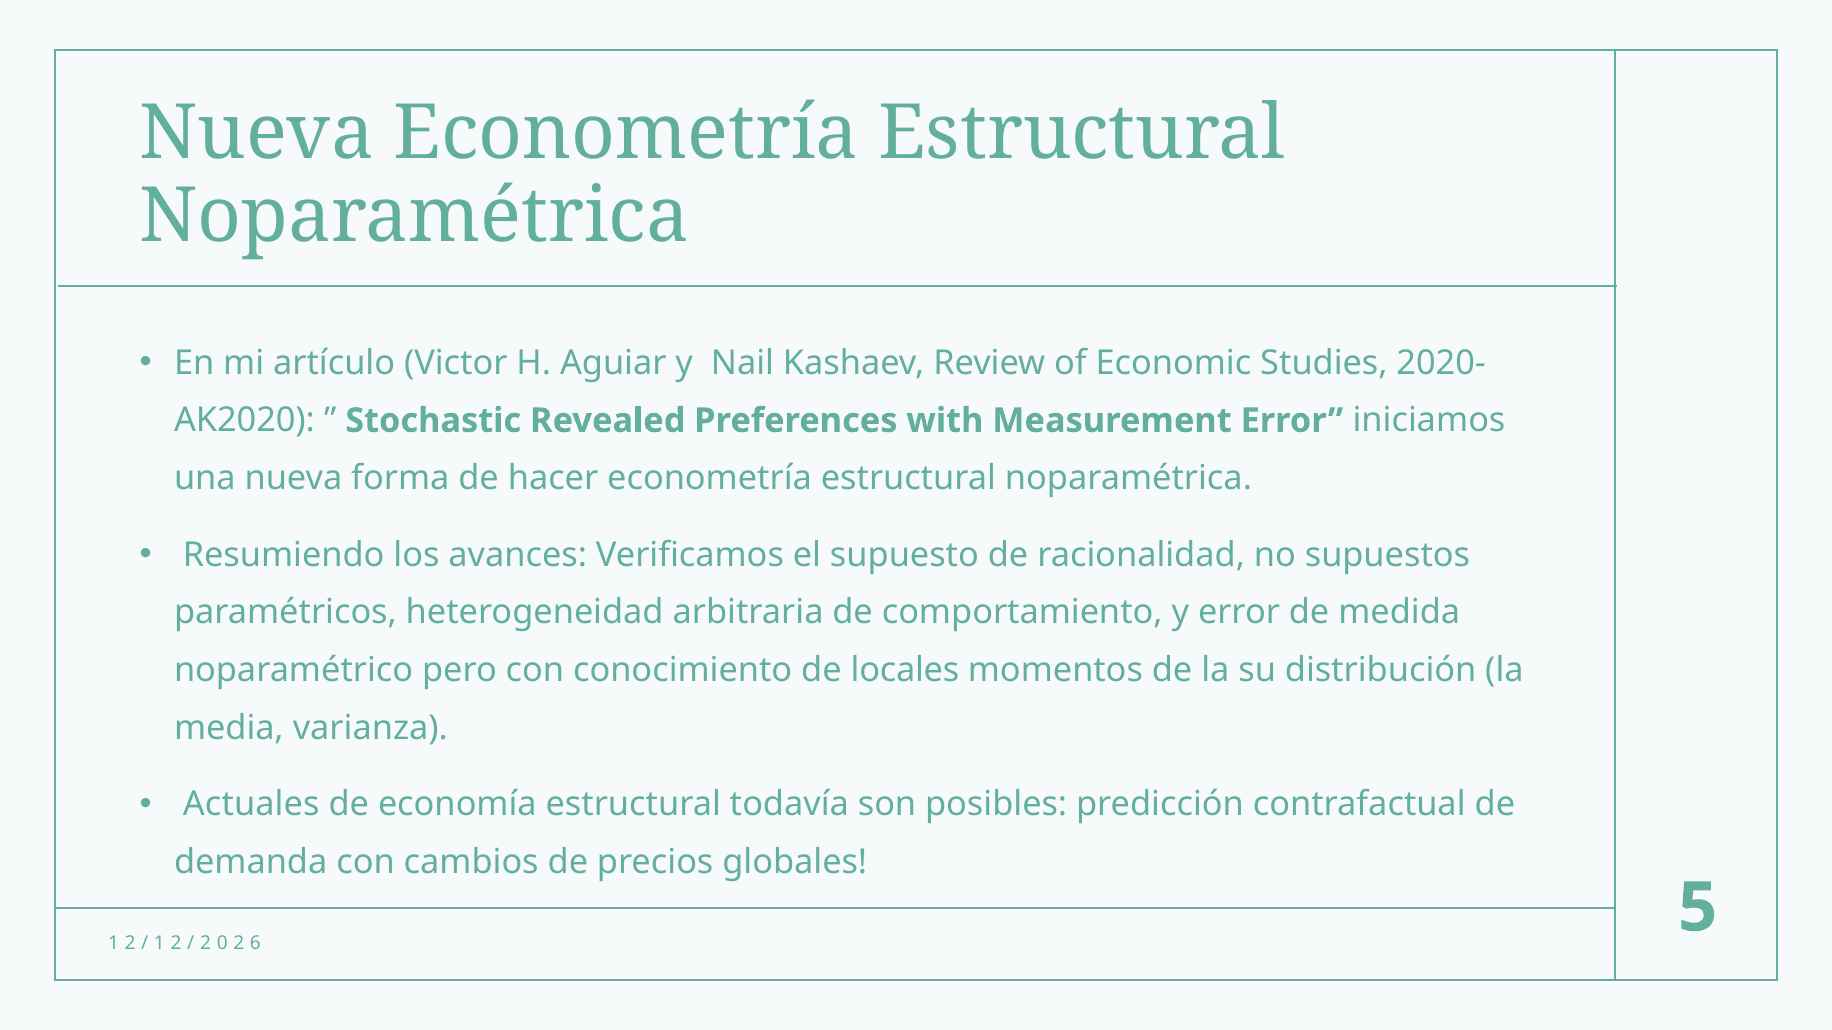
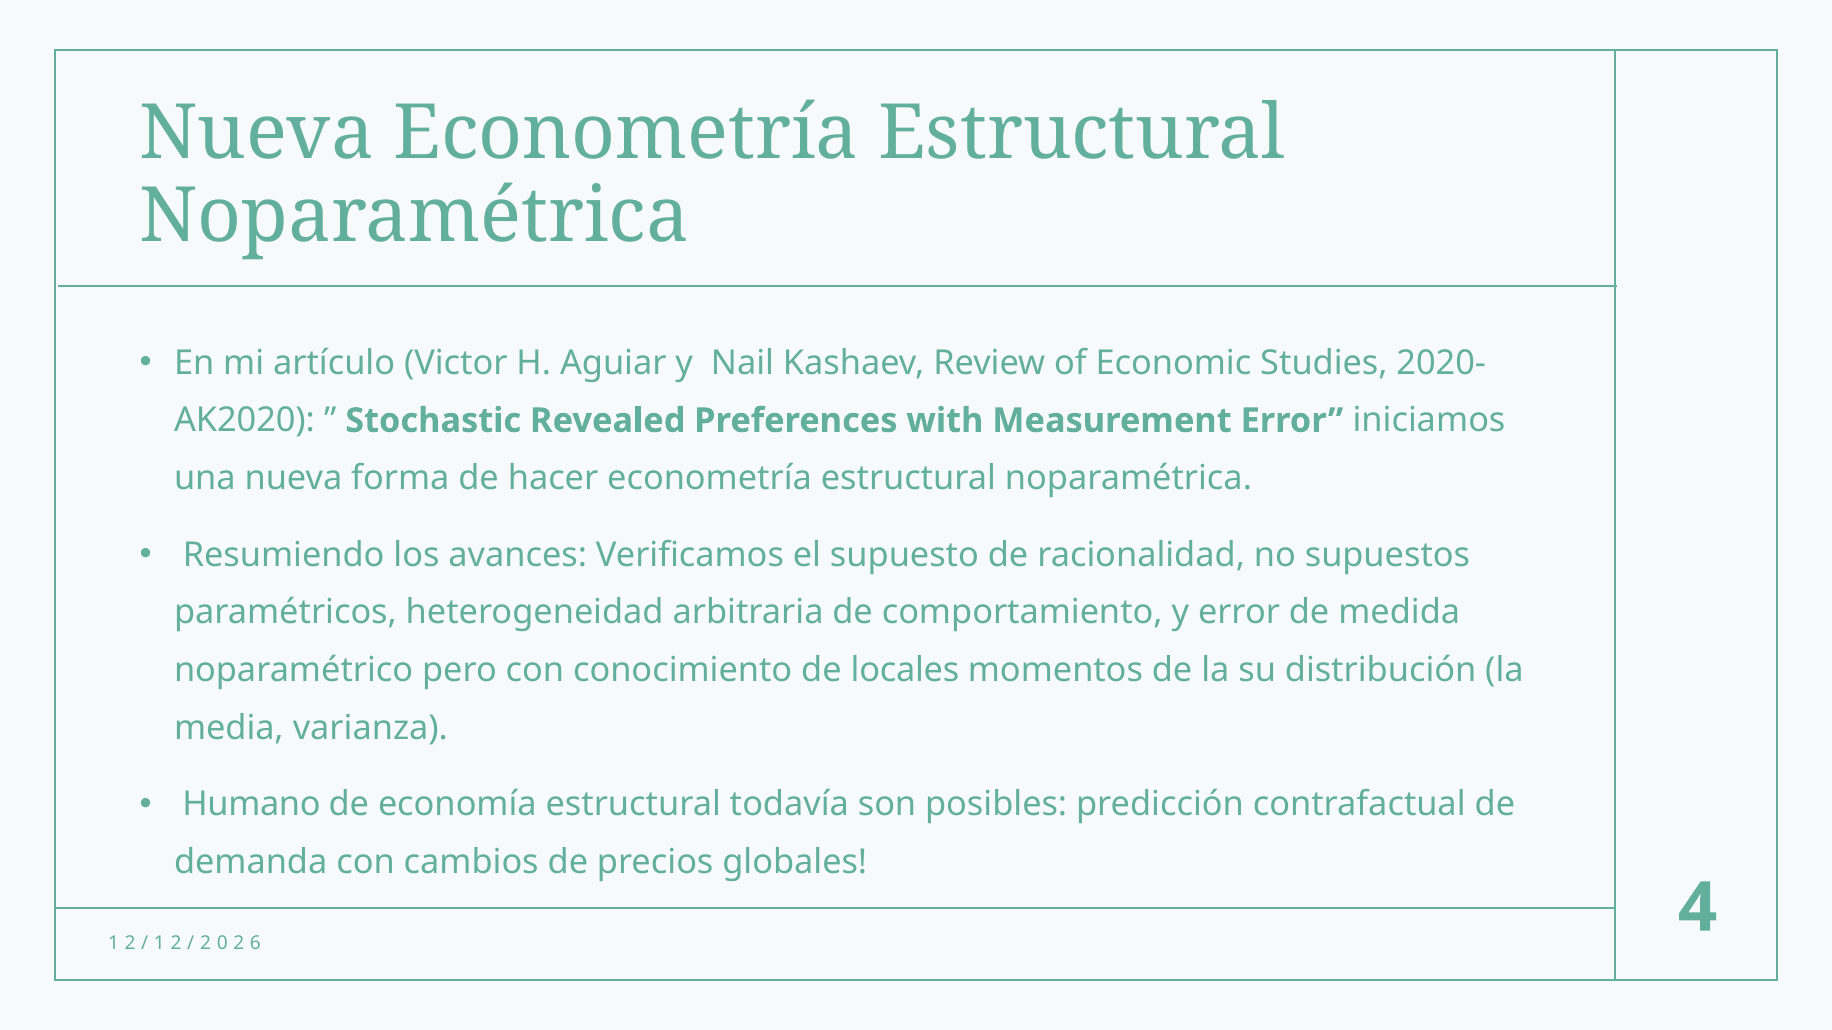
Actuales: Actuales -> Humano (251, 805)
5: 5 -> 4 (1698, 908)
